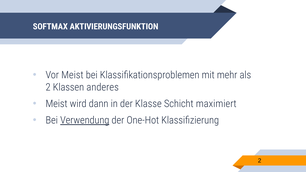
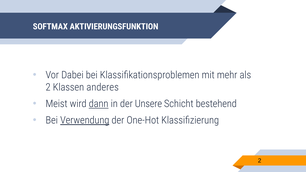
Vor Meist: Meist -> Dabei (72, 75)
dann underline: none -> present (99, 104)
Klasse: Klasse -> Unsere (148, 104)
maximiert: maximiert -> bestehend (216, 104)
